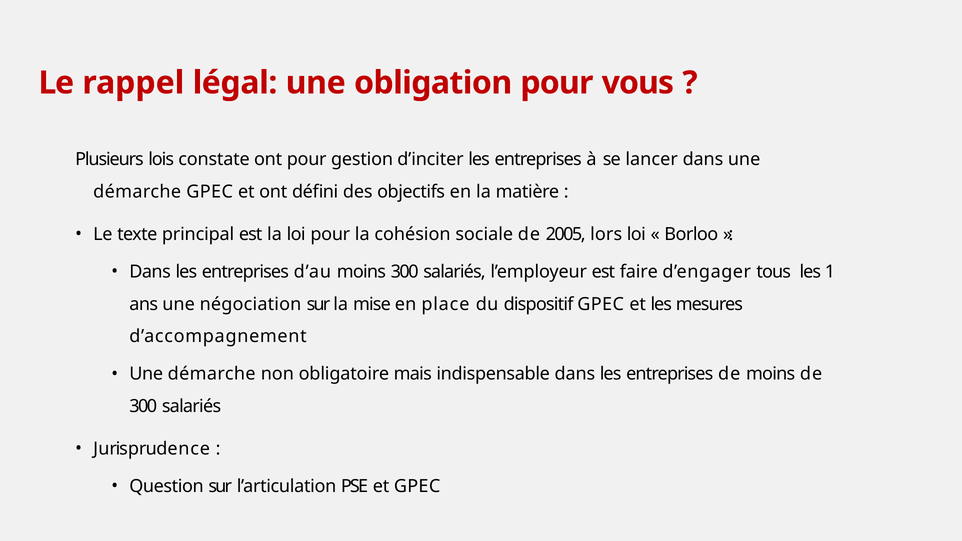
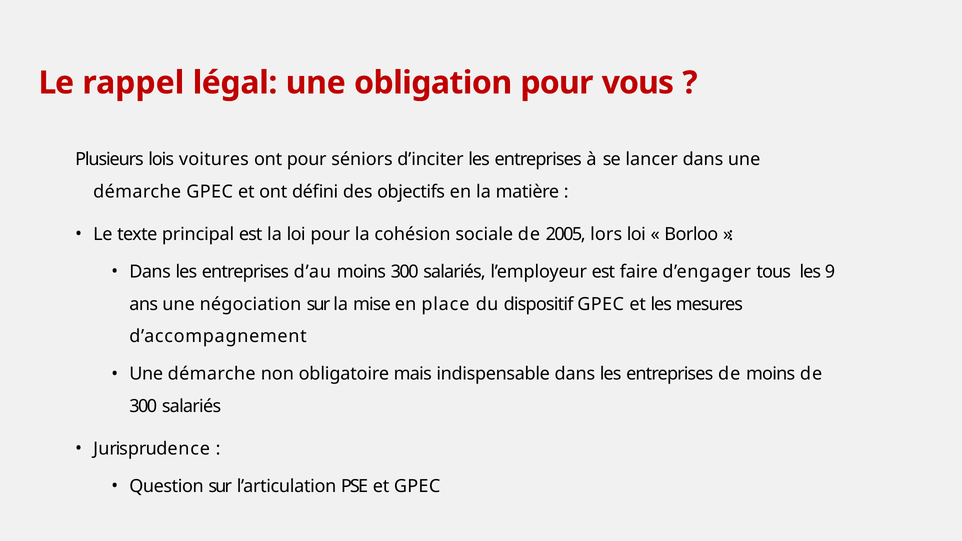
constate: constate -> voitures (214, 159)
gestion: gestion -> séniors (362, 159)
1: 1 -> 9 (830, 272)
